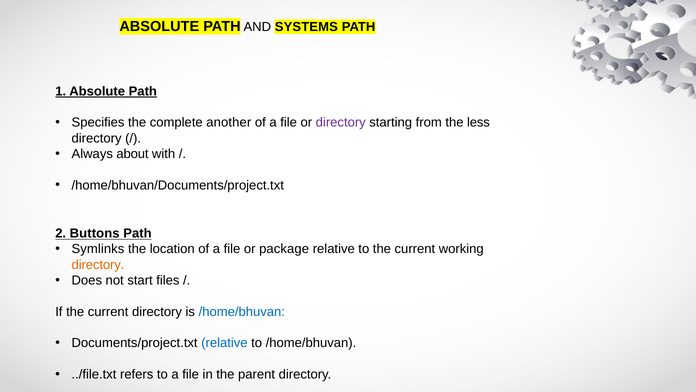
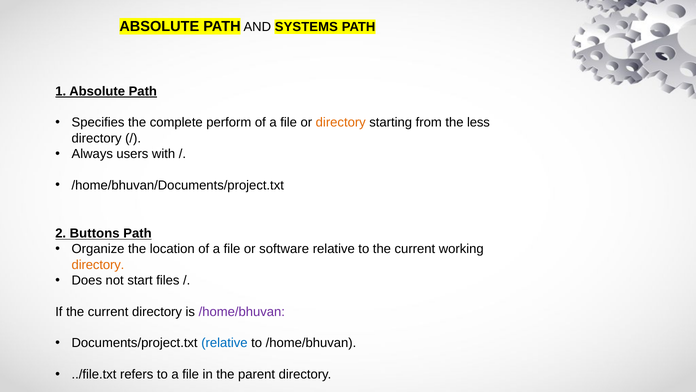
another: another -> perform (229, 122)
directory colour: purple -> orange (341, 122)
about: about -> users (132, 154)
Symlinks: Symlinks -> Organize (98, 249)
package: package -> software (284, 249)
/home/bhuvan colour: blue -> purple (242, 311)
